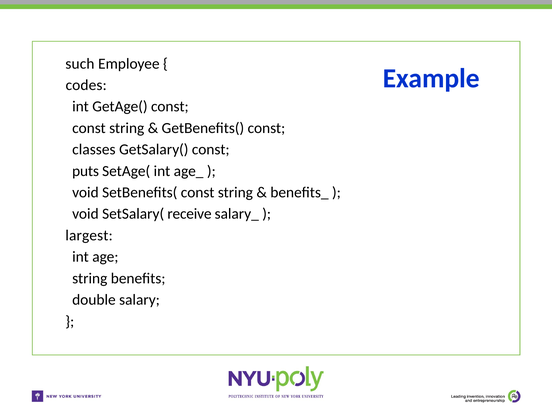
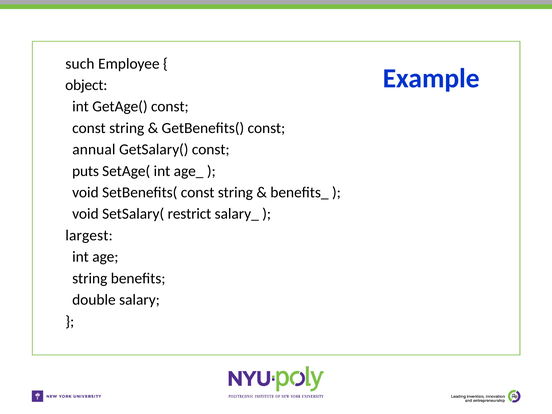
codes: codes -> object (86, 85)
classes: classes -> annual (94, 150)
receive: receive -> restrict (189, 214)
